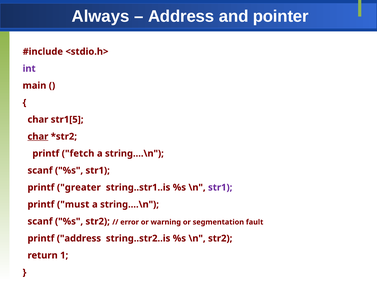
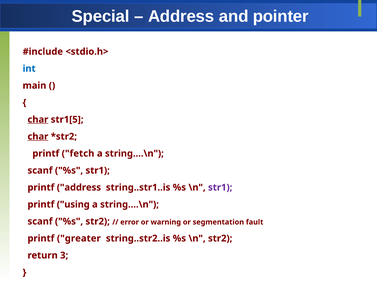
Always: Always -> Special (101, 16)
int colour: purple -> blue (29, 69)
char underline: none -> present (38, 119)
printf greater: greater -> address (79, 187)
must: must -> using (73, 204)
printf address: address -> greater (79, 238)
1: 1 -> 3 (64, 255)
